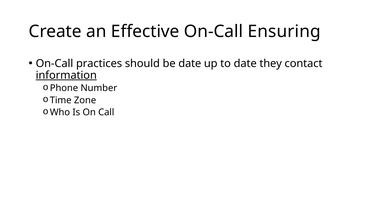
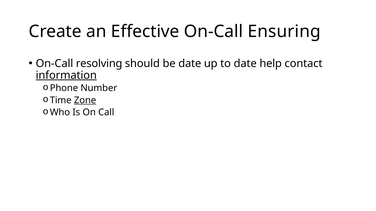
practices: practices -> resolving (99, 64)
they: they -> help (271, 64)
Zone underline: none -> present (85, 100)
